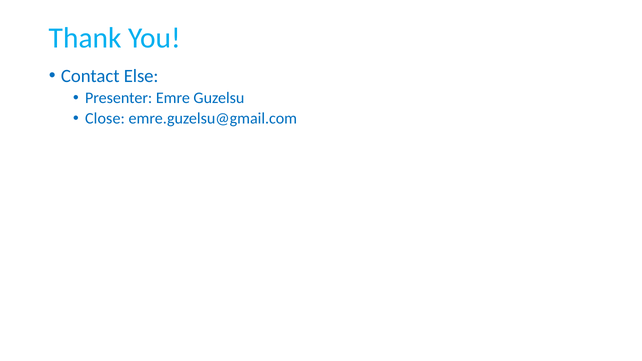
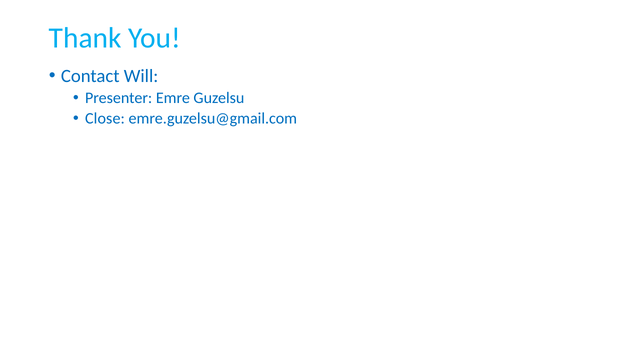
Else: Else -> Will (141, 76)
